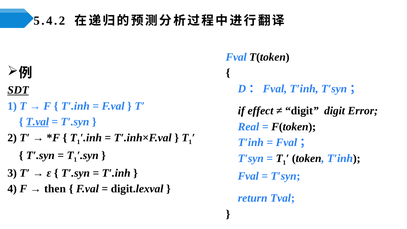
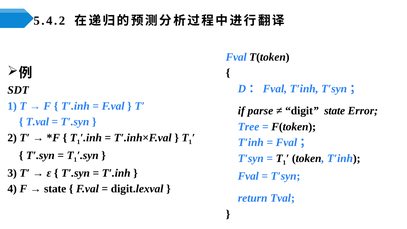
SDT underline: present -> none (18, 90)
effect: effect -> parse (260, 111)
digit digit: digit -> state (335, 111)
T.val underline: present -> none (37, 122)
Real: Real -> Tree (249, 127)
then: then -> state (55, 189)
